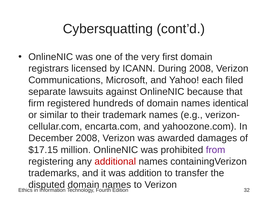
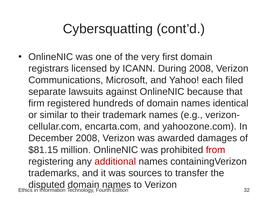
$17.15: $17.15 -> $81.15 (43, 150)
from colour: purple -> red (216, 150)
addition: addition -> sources (145, 173)
